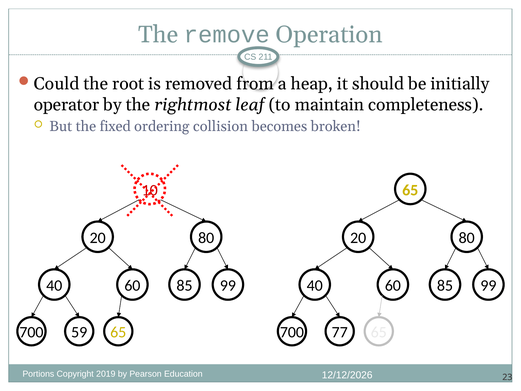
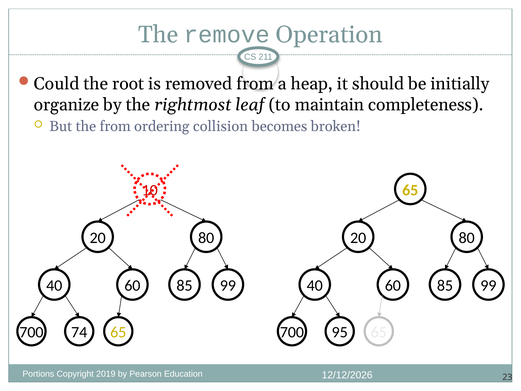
operator: operator -> organize (66, 105)
the fixed: fixed -> from (115, 126)
59: 59 -> 74 (79, 332)
77: 77 -> 95 (340, 332)
